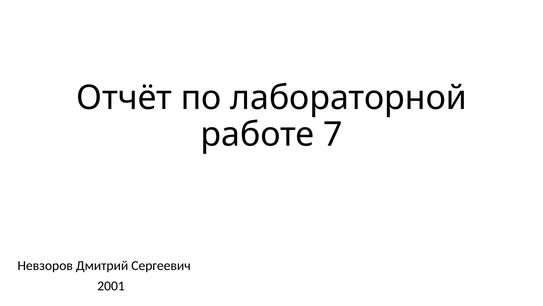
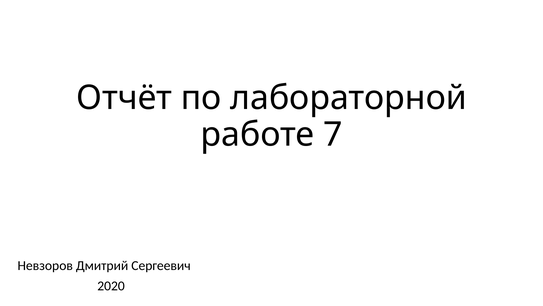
2001: 2001 -> 2020 (111, 285)
